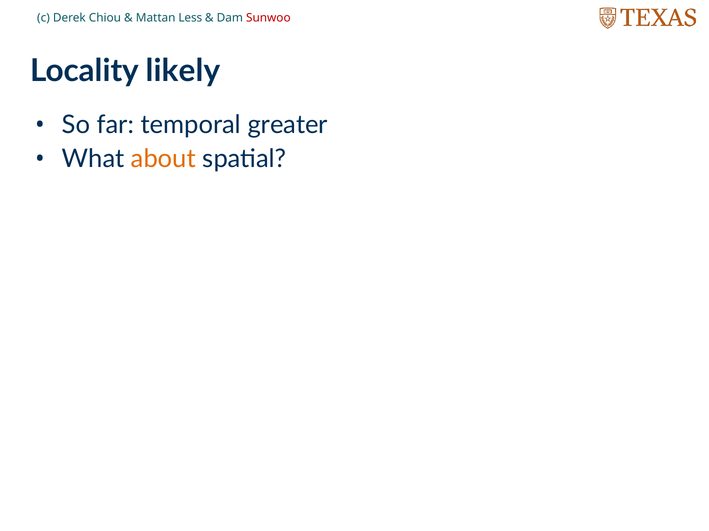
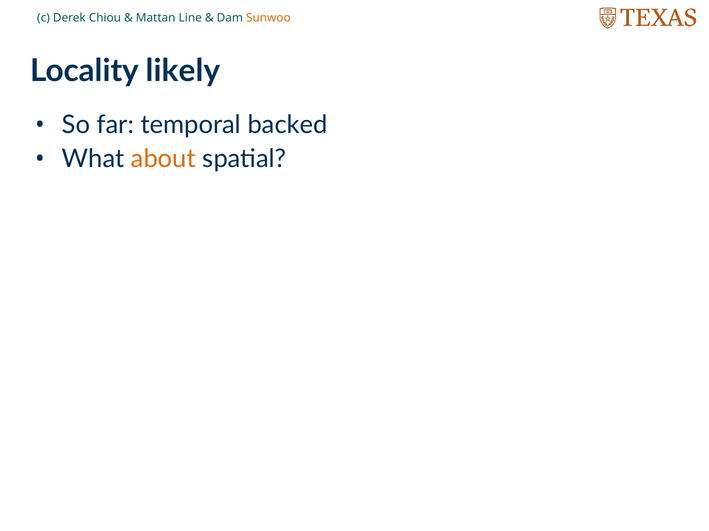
Less: Less -> Line (190, 18)
Sunwoo colour: red -> orange (268, 18)
greater: greater -> backed (288, 125)
